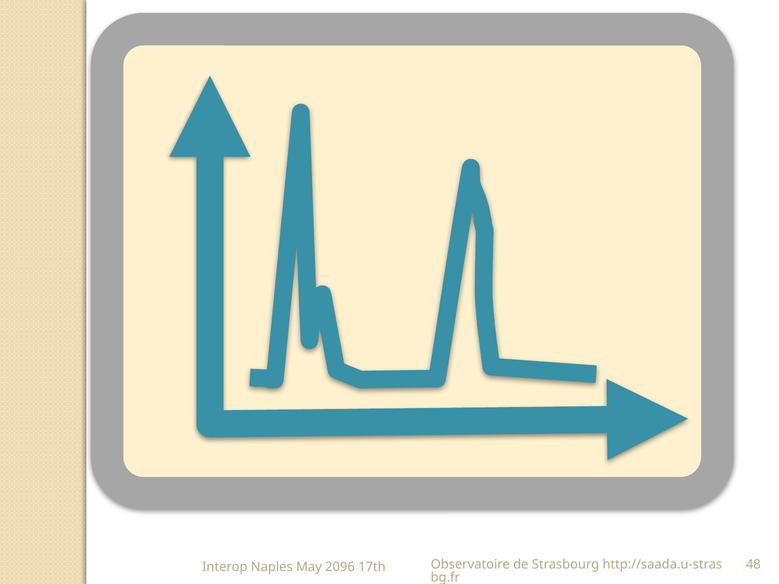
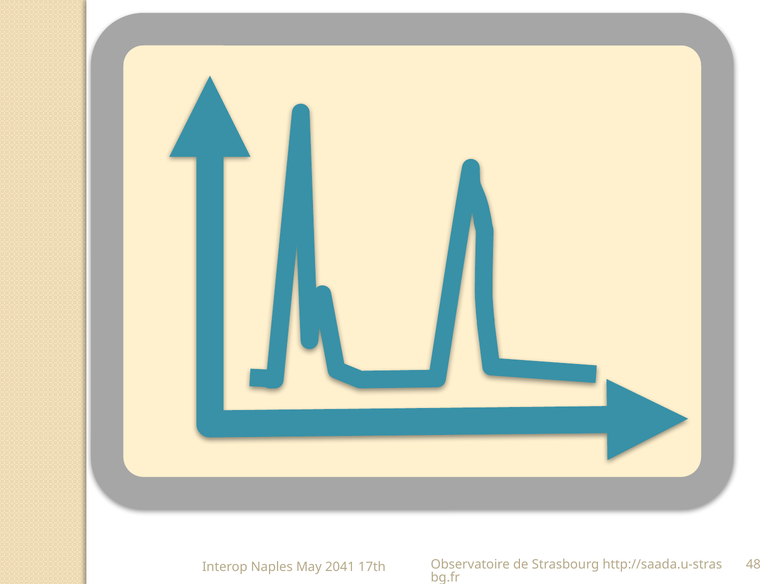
2096: 2096 -> 2041 (340, 567)
